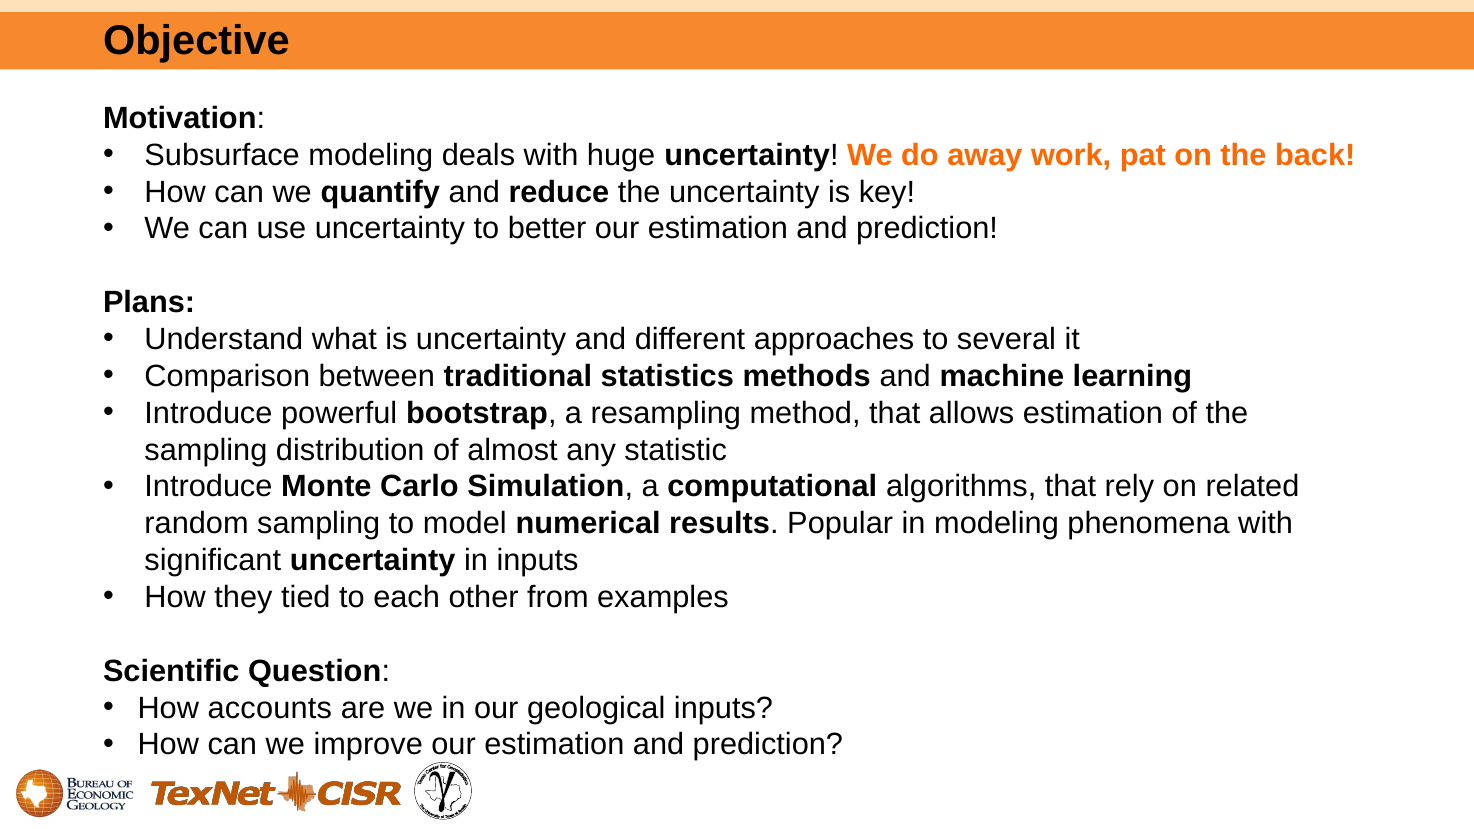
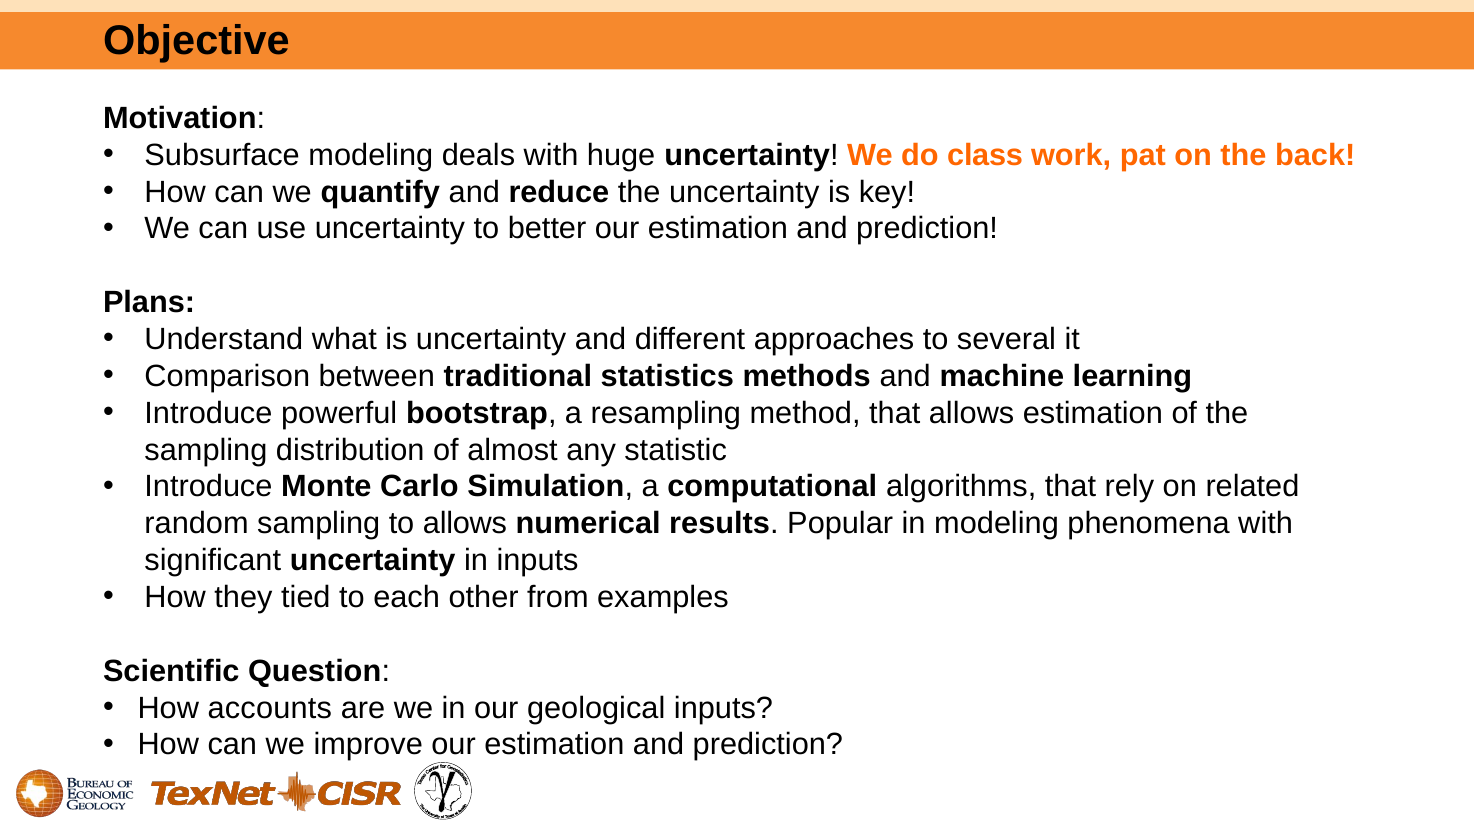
away: away -> class (985, 155)
to model: model -> allows (465, 524)
